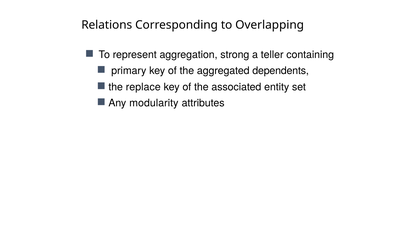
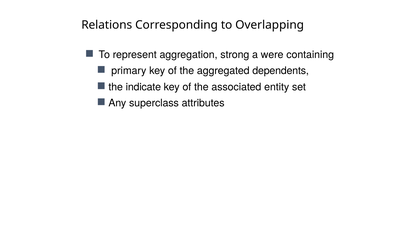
teller: teller -> were (272, 55)
replace: replace -> indicate (143, 87)
modularity: modularity -> superclass (154, 103)
